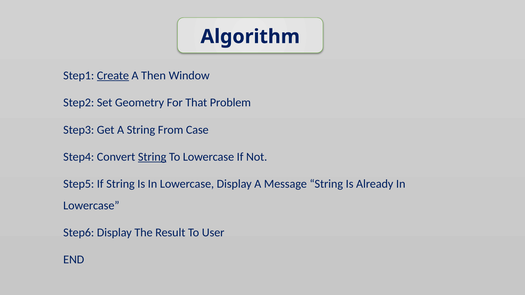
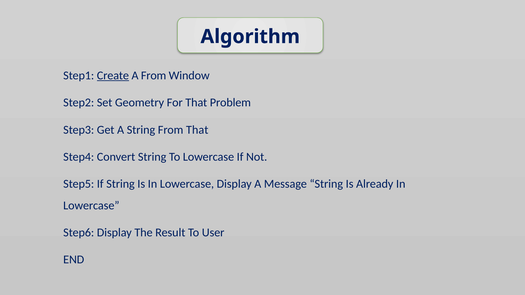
A Then: Then -> From (154, 76)
From Case: Case -> That (197, 130)
String underline: present -> none (152, 157)
